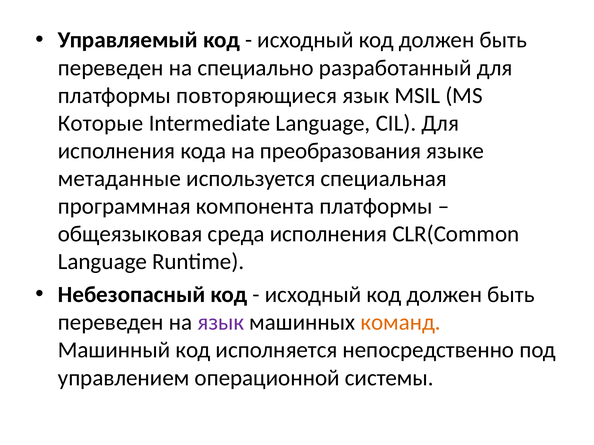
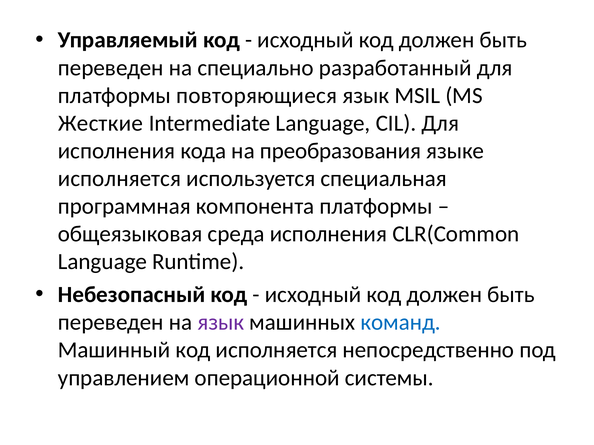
Которые: Которые -> Жесткие (101, 123)
метаданные: метаданные -> исполняется (119, 179)
команд colour: orange -> blue (401, 323)
